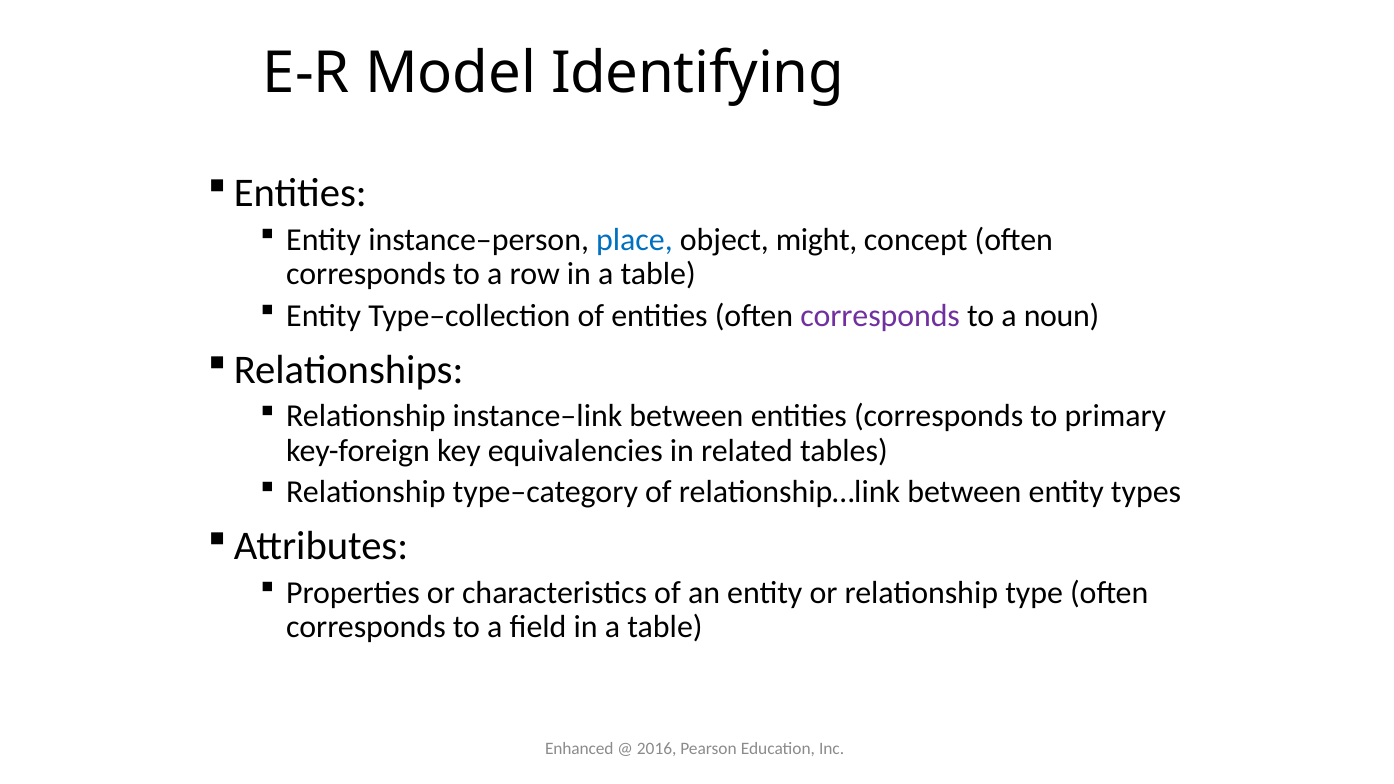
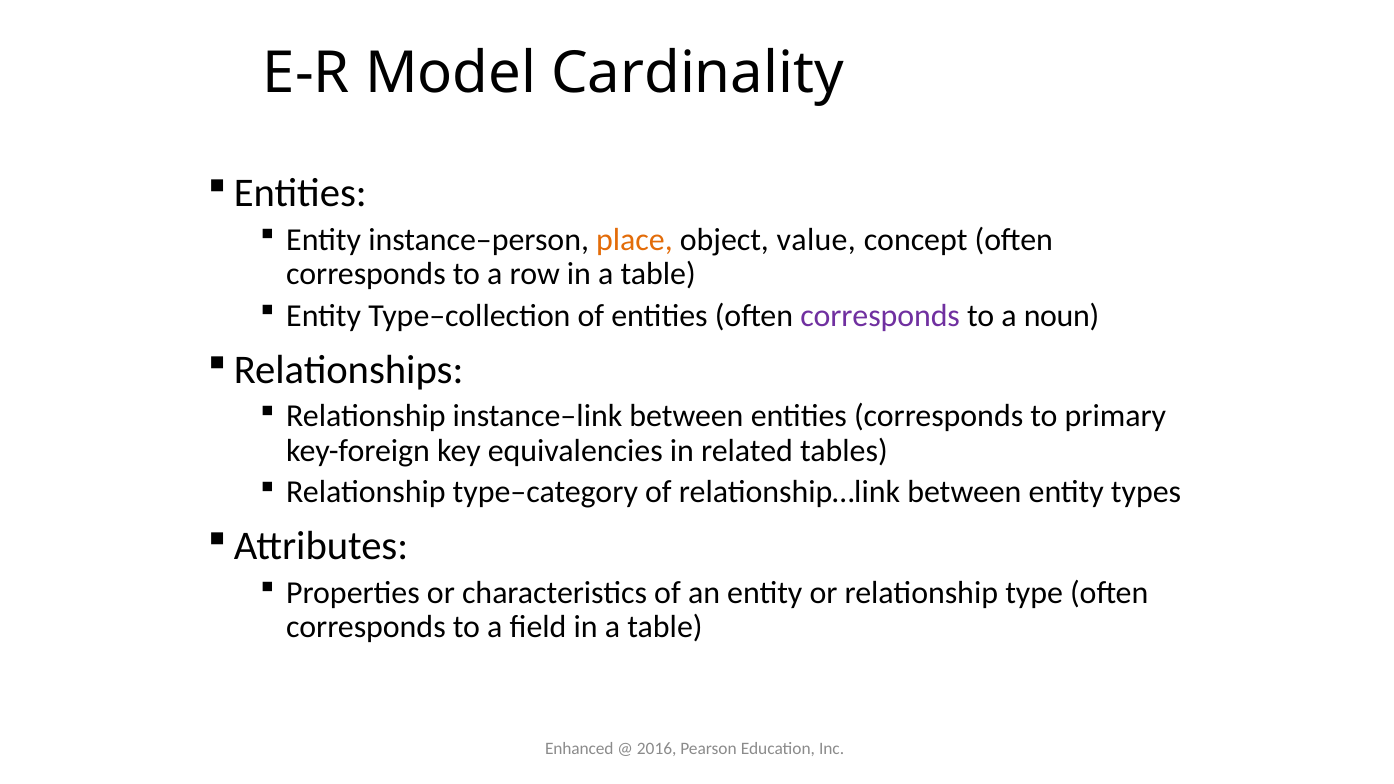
Identifying: Identifying -> Cardinality (698, 74)
place colour: blue -> orange (634, 240)
might: might -> value (816, 240)
